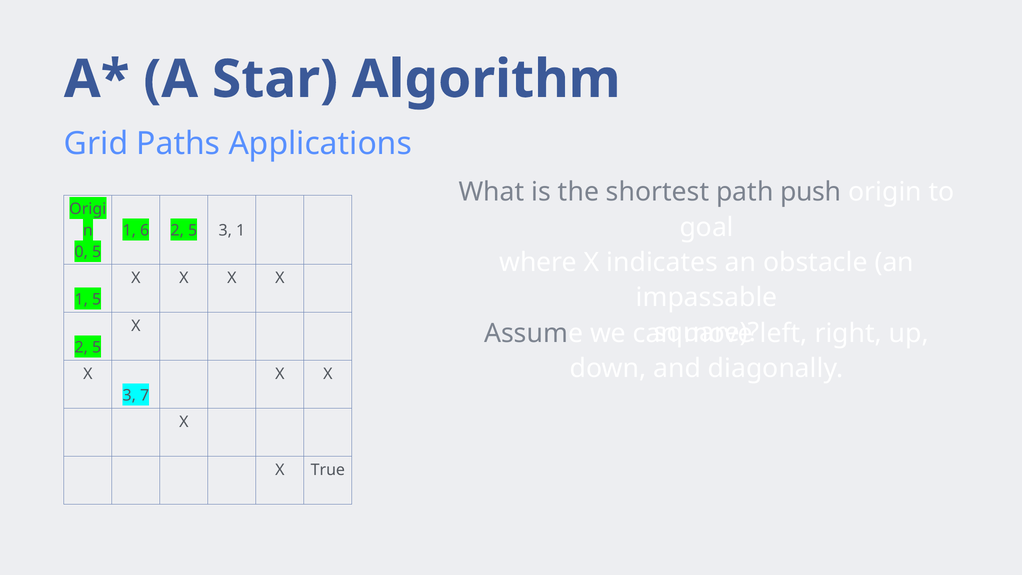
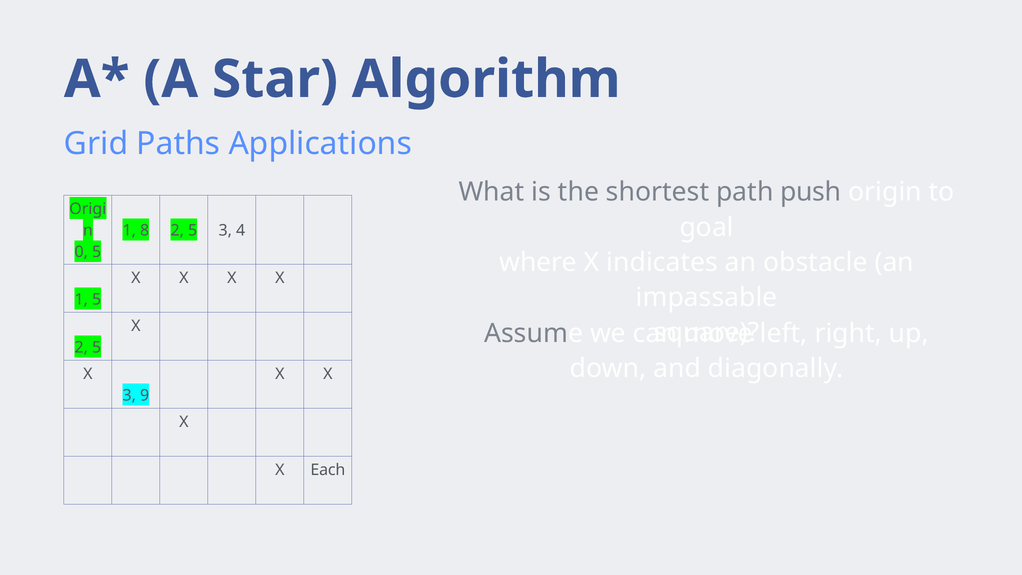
6: 6 -> 8 (145, 230)
3 1: 1 -> 4 (241, 230)
7: 7 -> 9 (145, 395)
True: True -> Each (328, 470)
